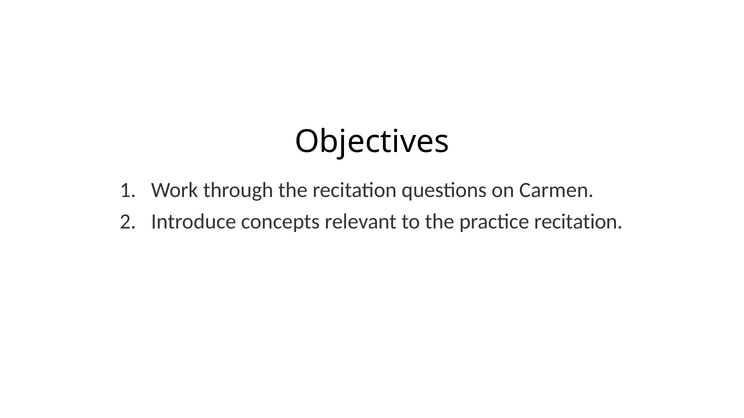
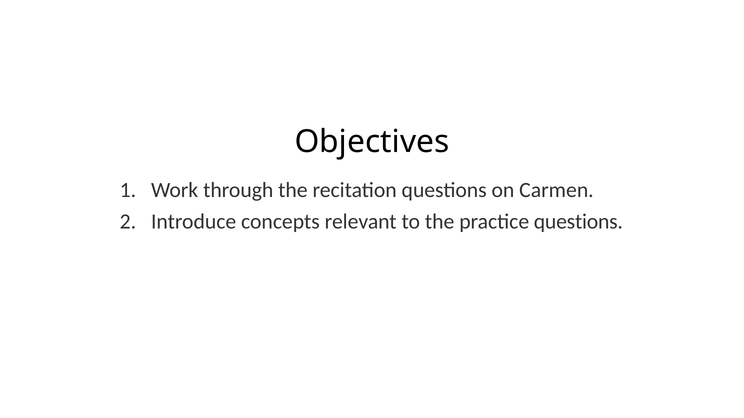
practice recitation: recitation -> questions (578, 222)
